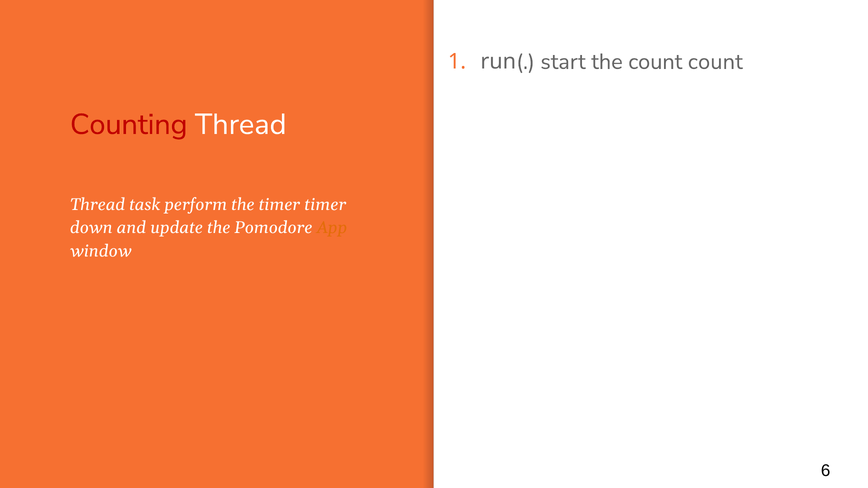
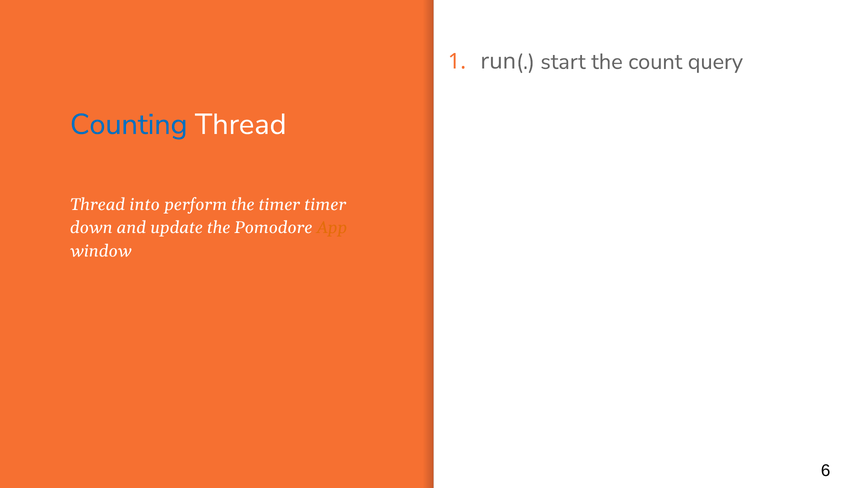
count count: count -> query (715, 62)
Counting colour: red -> blue (129, 125)
task: task -> into (145, 205)
